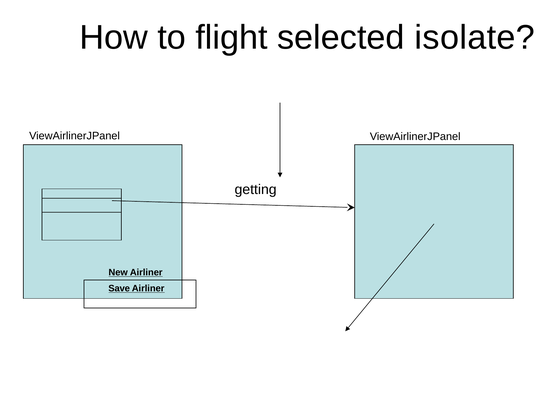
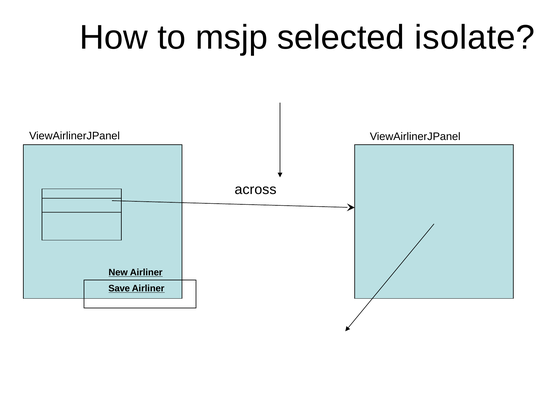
flight: flight -> msjp (232, 37)
getting: getting -> across (256, 189)
